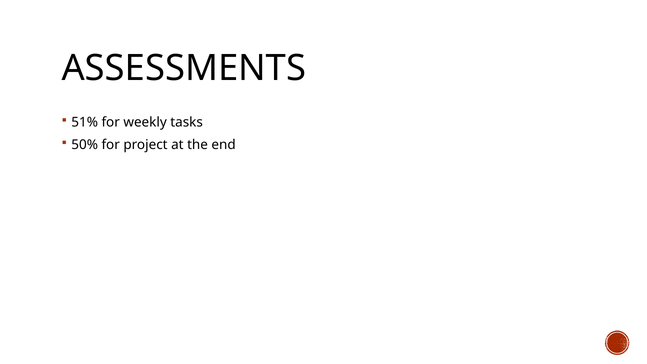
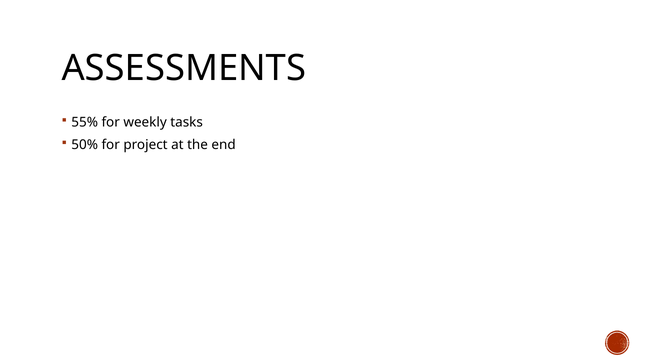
51%: 51% -> 55% (85, 122)
